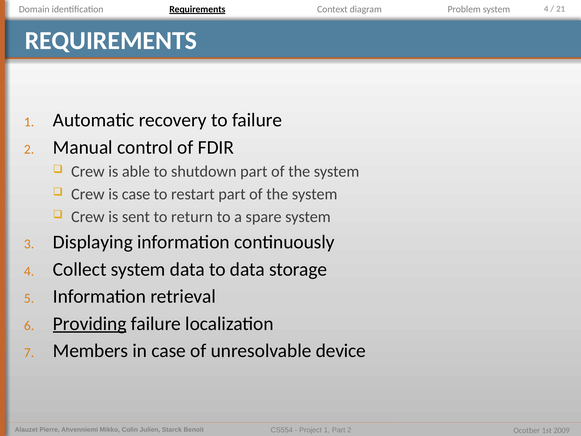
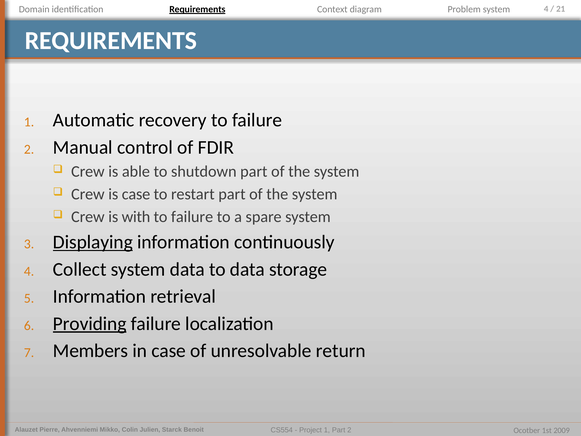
sent: sent -> with (136, 217)
return: return -> failure (192, 217)
Displaying underline: none -> present (93, 242)
device: device -> return (341, 351)
